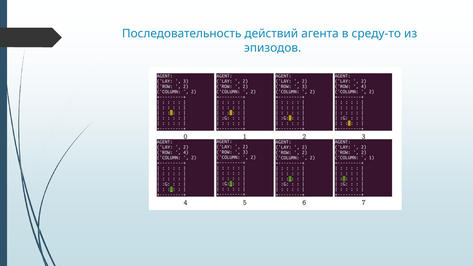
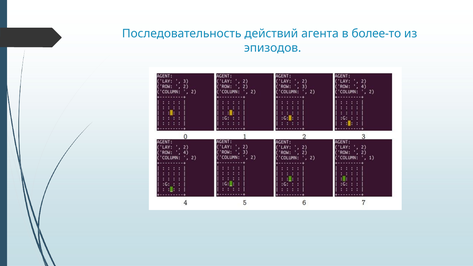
среду-то: среду-то -> более-то (376, 33)
